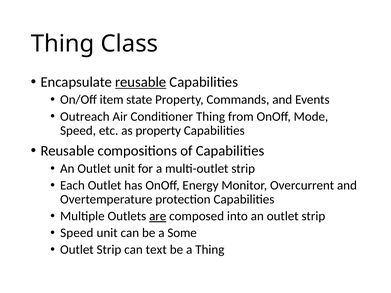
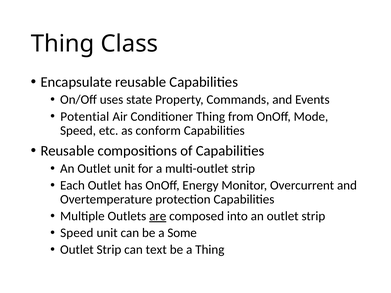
reusable underline: present -> none (141, 82)
item: item -> uses (112, 100)
Outreach: Outreach -> Potential (85, 117)
as property: property -> conform (158, 131)
